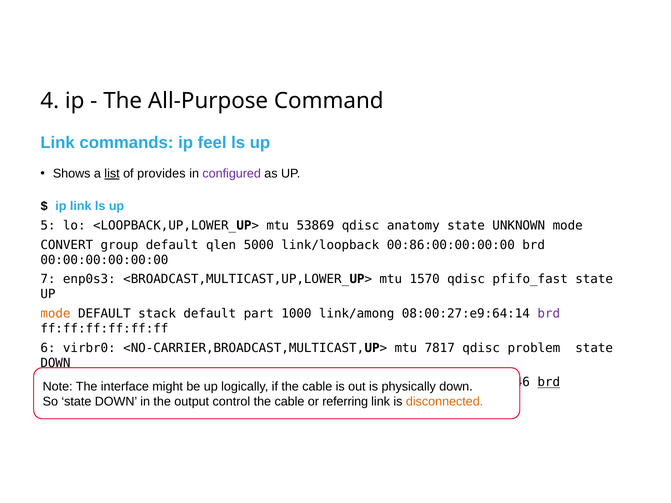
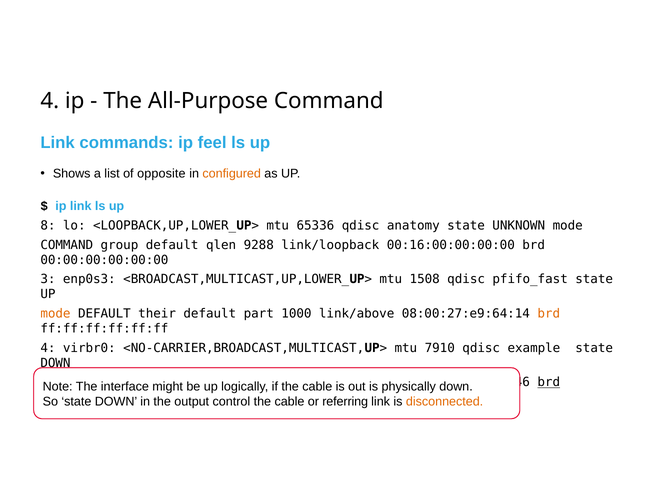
list underline: present -> none (112, 174)
provides: provides -> opposite (161, 174)
configured colour: purple -> orange (232, 174)
5: 5 -> 8 (48, 226)
53869: 53869 -> 65336 (315, 226)
CONVERT: CONVERT -> COMMAND (67, 245)
5000: 5000 -> 9288 (259, 245)
00:86:00:00:00:00: 00:86:00:00:00:00 -> 00:16:00:00:00:00 (451, 245)
7: 7 -> 3 (48, 279)
1570: 1570 -> 1508 (425, 279)
stack: stack -> their (157, 314)
link/among: link/among -> link/above (357, 314)
brd colour: purple -> orange (549, 314)
6: 6 -> 4 (48, 348)
7817: 7817 -> 7910 (440, 348)
problem: problem -> example (534, 348)
